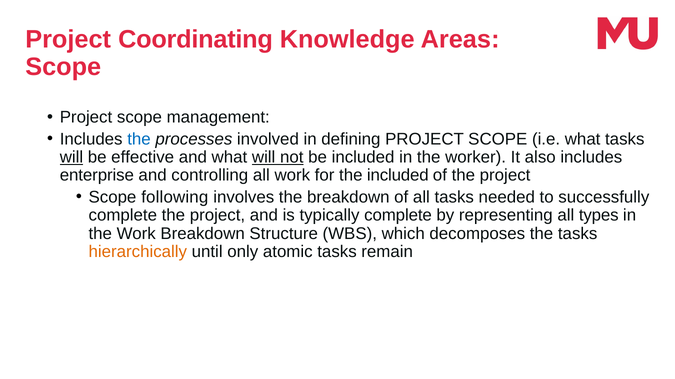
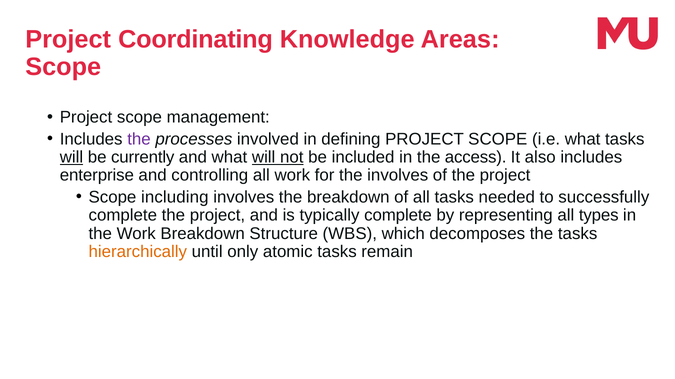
the colour: blue -> purple (139, 139)
effective: effective -> currently (143, 158)
worker: worker -> access (476, 158)
the included: included -> involves (398, 176)
following: following -> including (175, 197)
